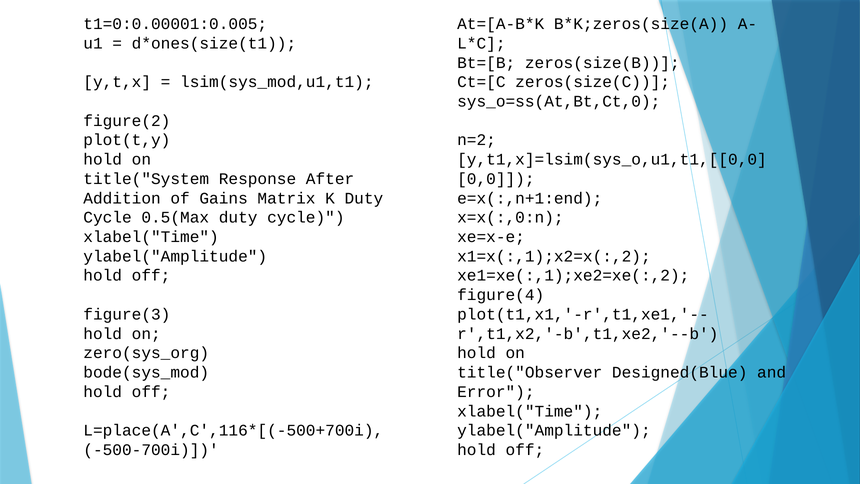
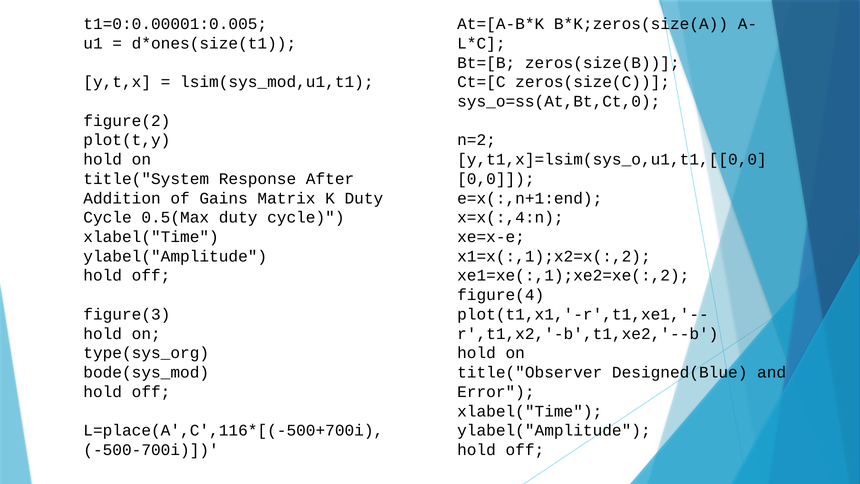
x=x(:,0:n: x=x(:,0:n -> x=x(:,4:n (510, 217)
zero(sys_org: zero(sys_org -> type(sys_org (146, 353)
